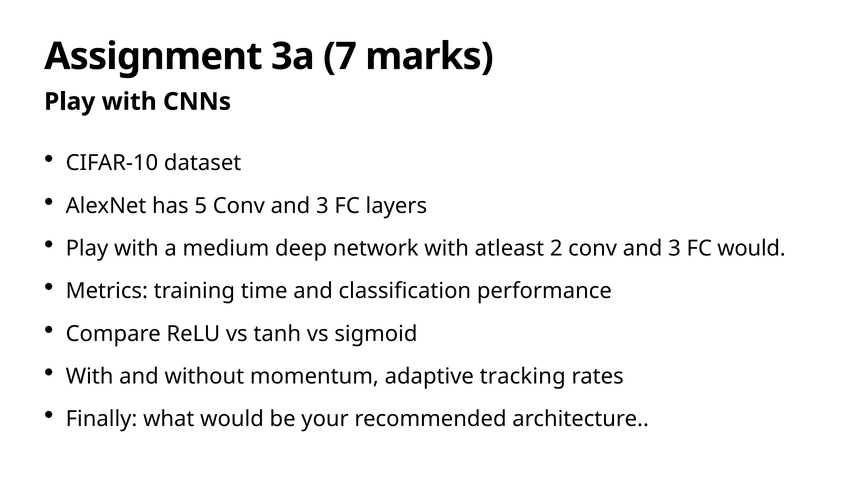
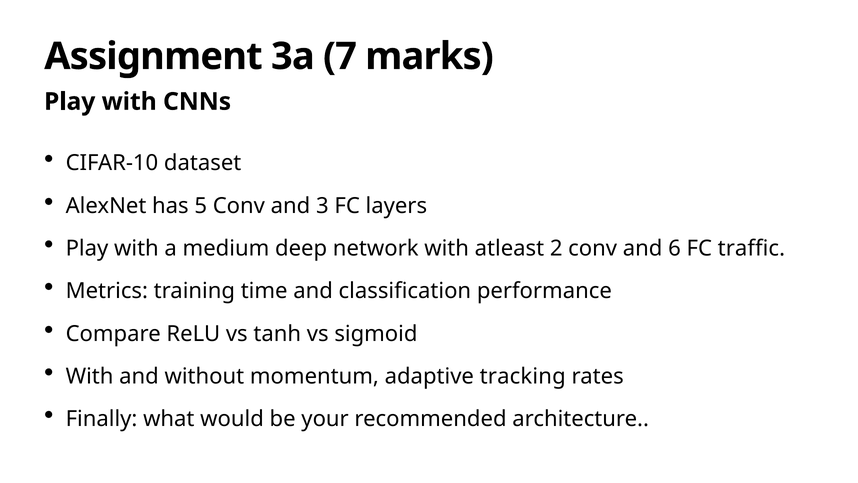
2 conv and 3: 3 -> 6 (675, 248)
FC would: would -> traffic (751, 248)
